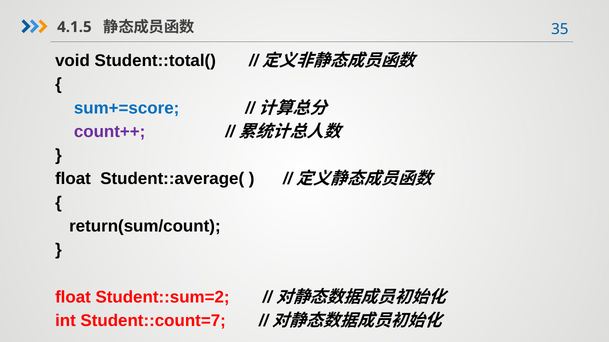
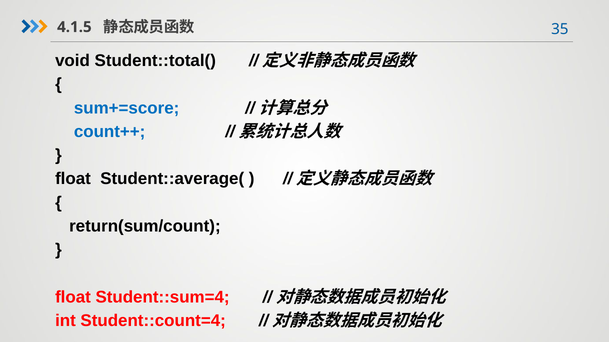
count++ colour: purple -> blue (110, 132)
Student::sum=2: Student::sum=2 -> Student::sum=4 (163, 298)
Student::count=7: Student::count=7 -> Student::count=4 (153, 321)
